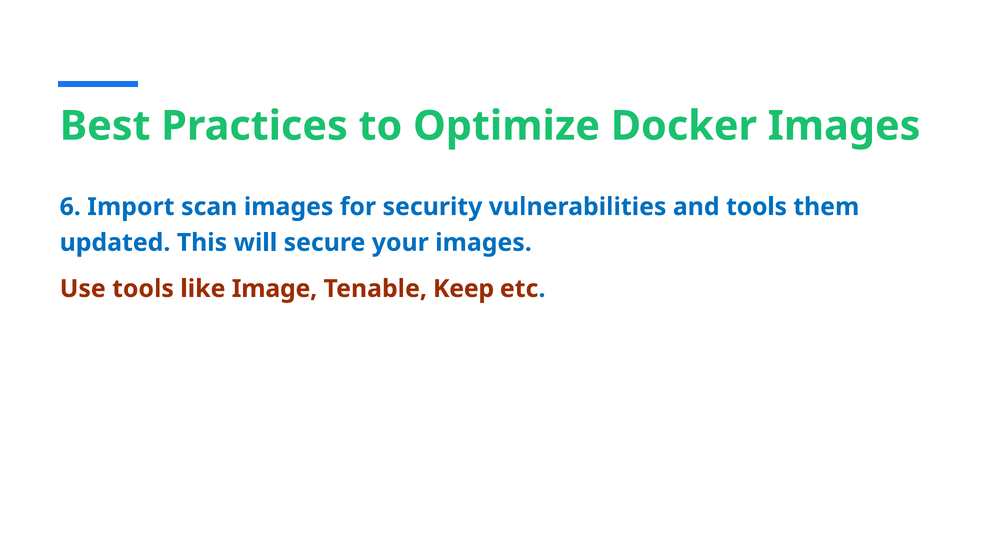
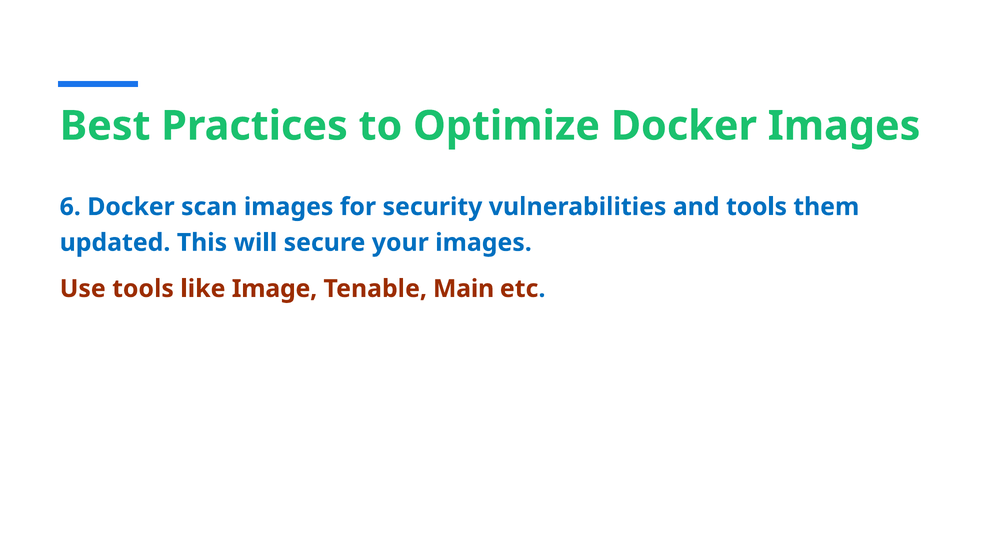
6 Import: Import -> Docker (131, 207)
Keep: Keep -> Main (464, 289)
